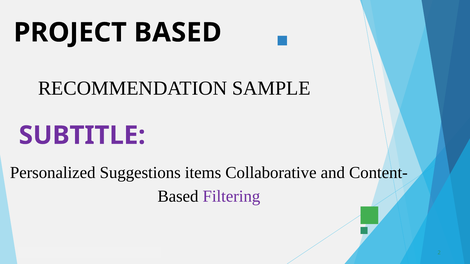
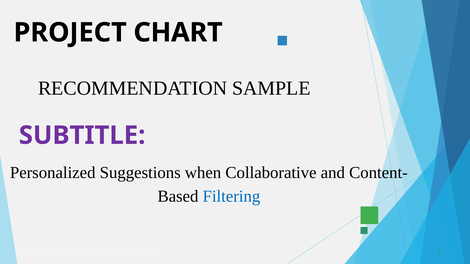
PROJECT BASED: BASED -> CHART (178, 33)
items: items -> when (203, 173)
Filtering colour: purple -> blue (231, 196)
